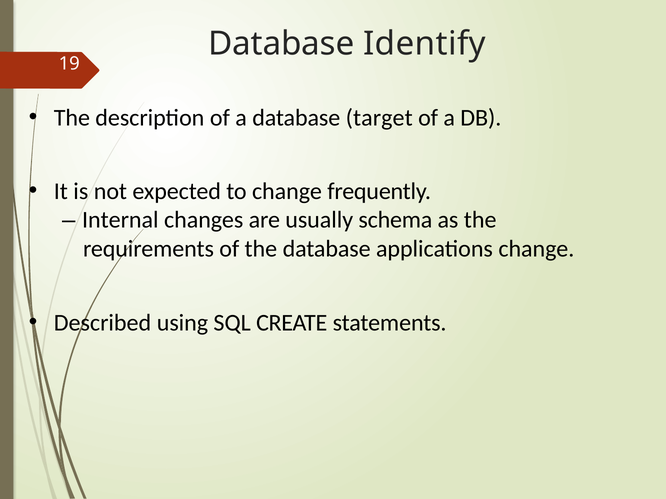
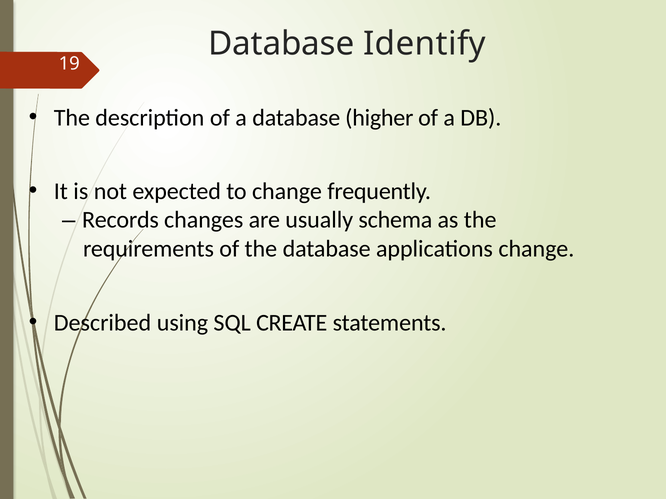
target: target -> higher (379, 118)
Internal: Internal -> Records (120, 220)
